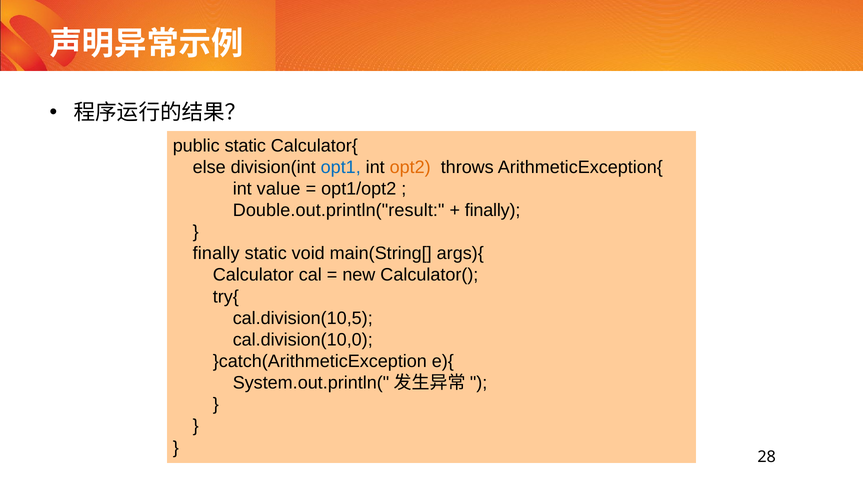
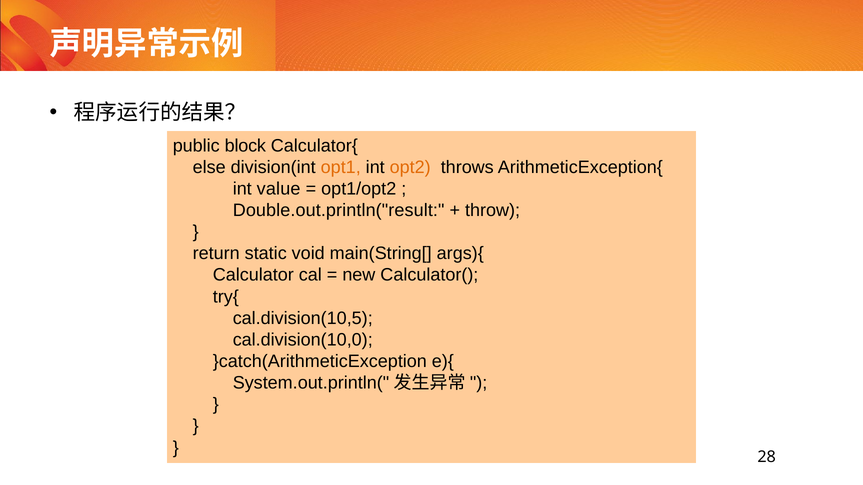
public static: static -> block (245, 146)
opt1 colour: blue -> orange (341, 167)
finally: finally -> throw (493, 211)
finally: finally -> return (216, 254)
